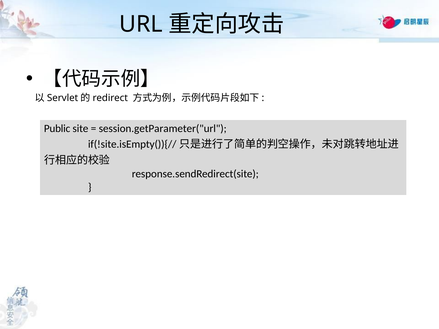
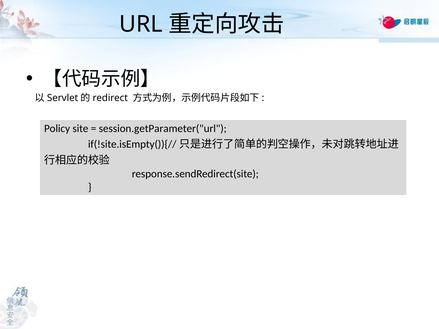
Public: Public -> Policy (57, 129)
